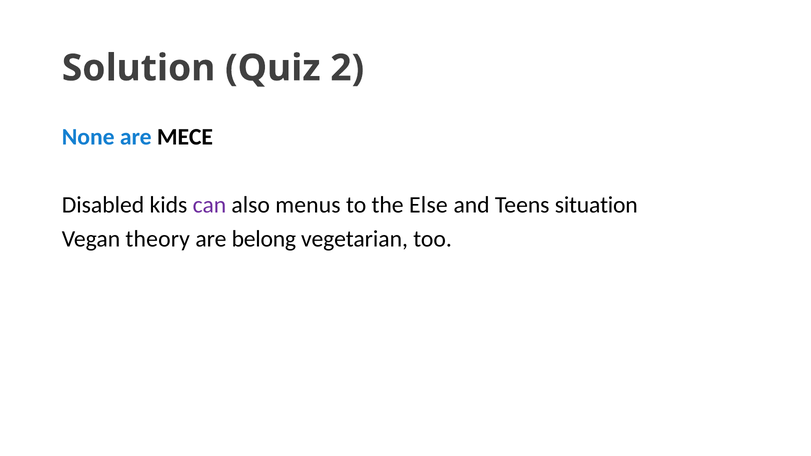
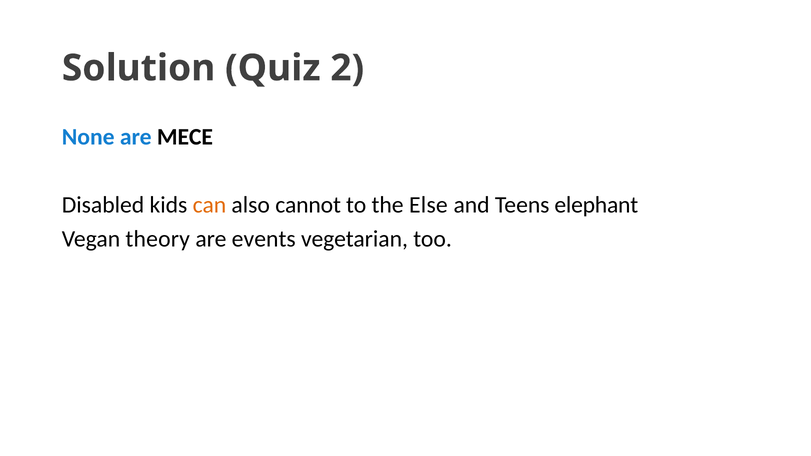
can colour: purple -> orange (209, 205)
menus: menus -> cannot (308, 205)
situation: situation -> elephant (596, 205)
belong: belong -> events (264, 239)
